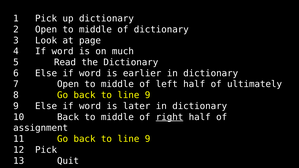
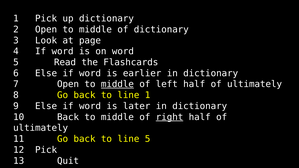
on much: much -> word (123, 51)
the Dictionary: Dictionary -> Flashcards (131, 62)
middle underline: none -> present (117, 84)
9: 9 -> 1 (148, 95)
assignment: assignment -> ultimately (41, 128)
9: 9 -> 5 (148, 139)
